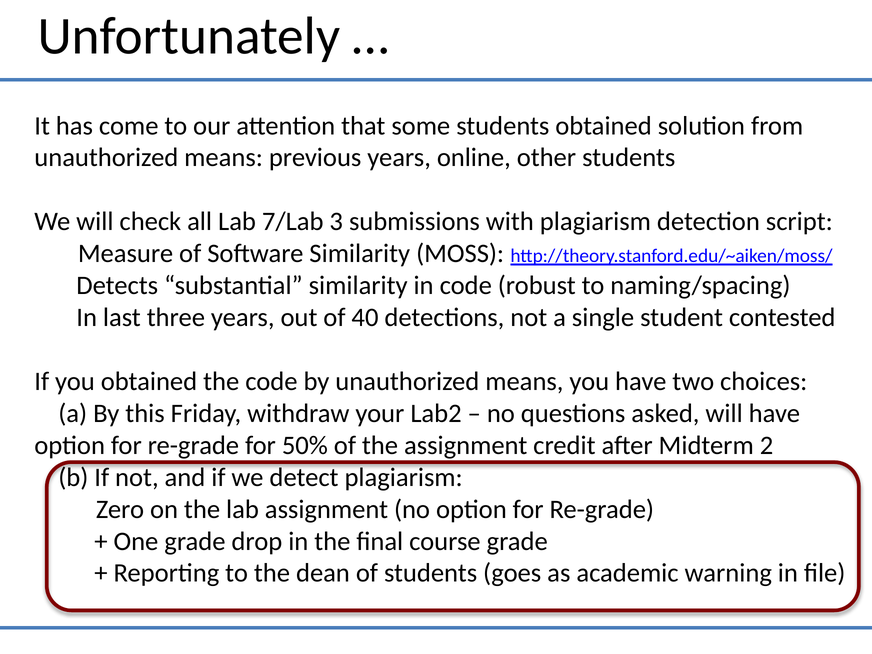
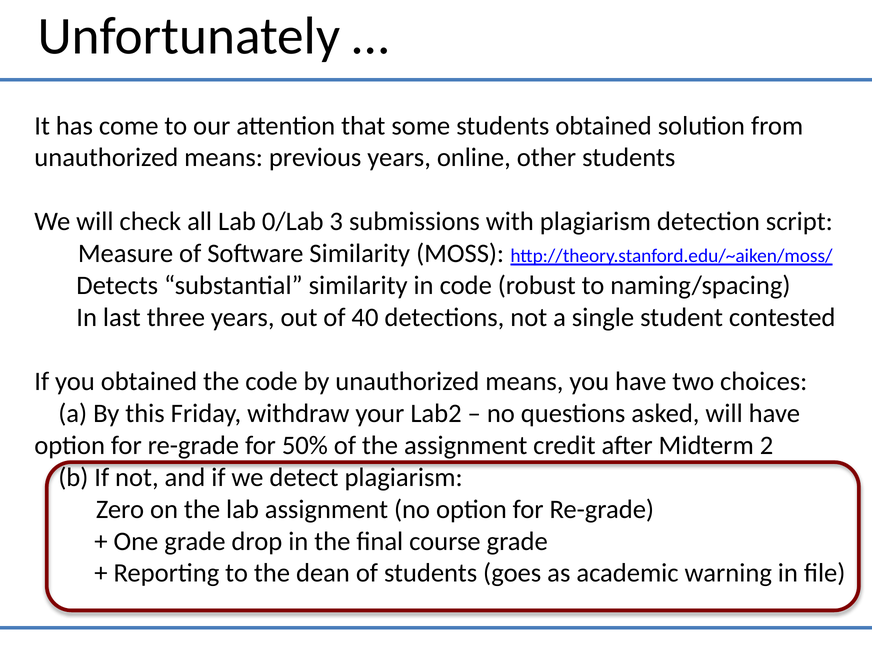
7/Lab: 7/Lab -> 0/Lab (293, 222)
